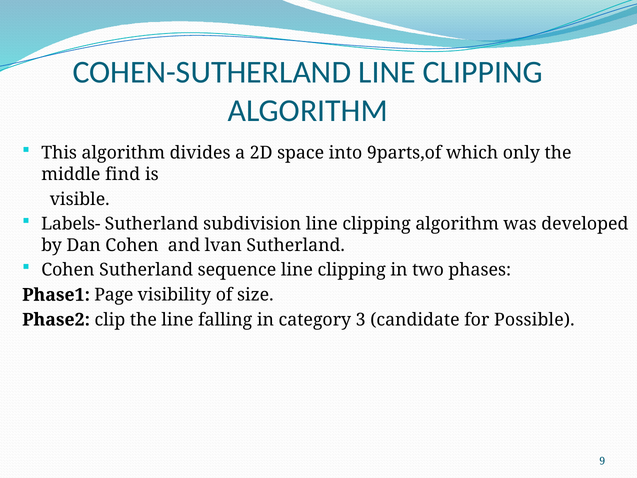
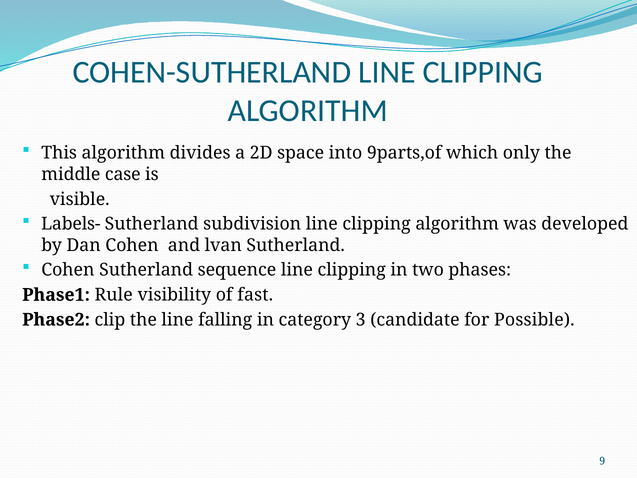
find: find -> case (123, 174)
Page: Page -> Rule (114, 295)
size: size -> fast (255, 295)
